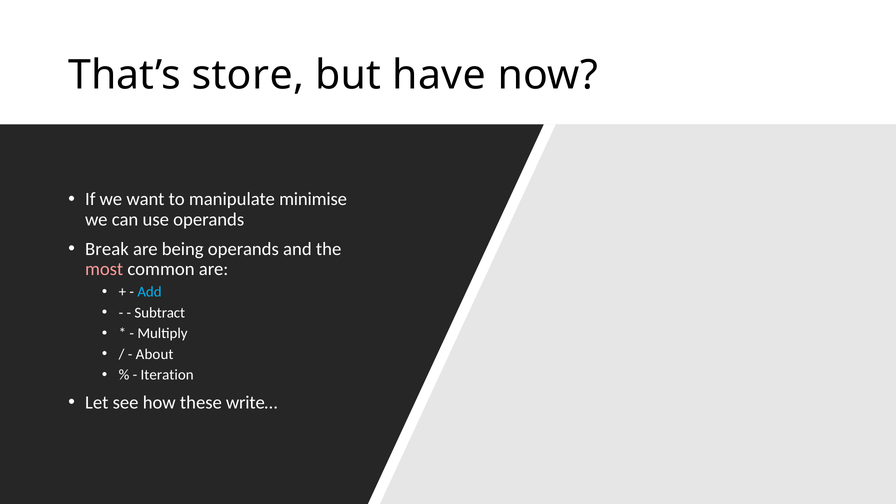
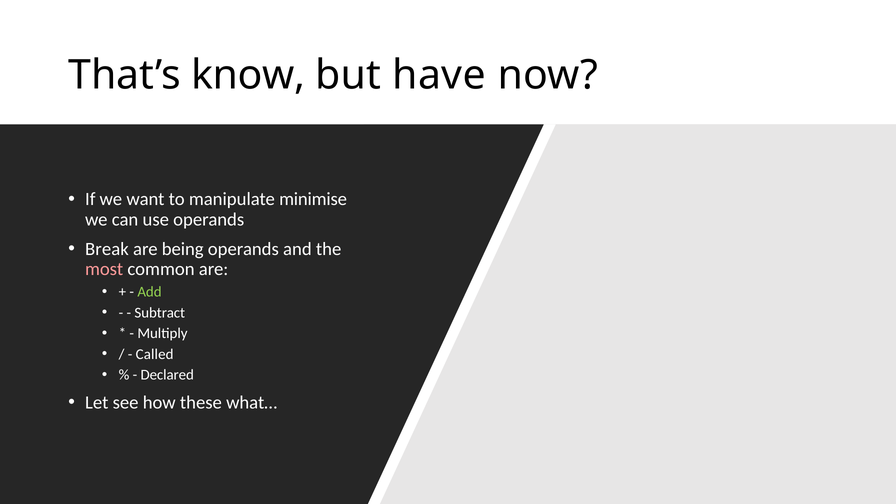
store: store -> know (248, 75)
Add colour: light blue -> light green (149, 292)
About: About -> Called (155, 354)
Iteration: Iteration -> Declared (167, 375)
write…: write… -> what… (252, 402)
